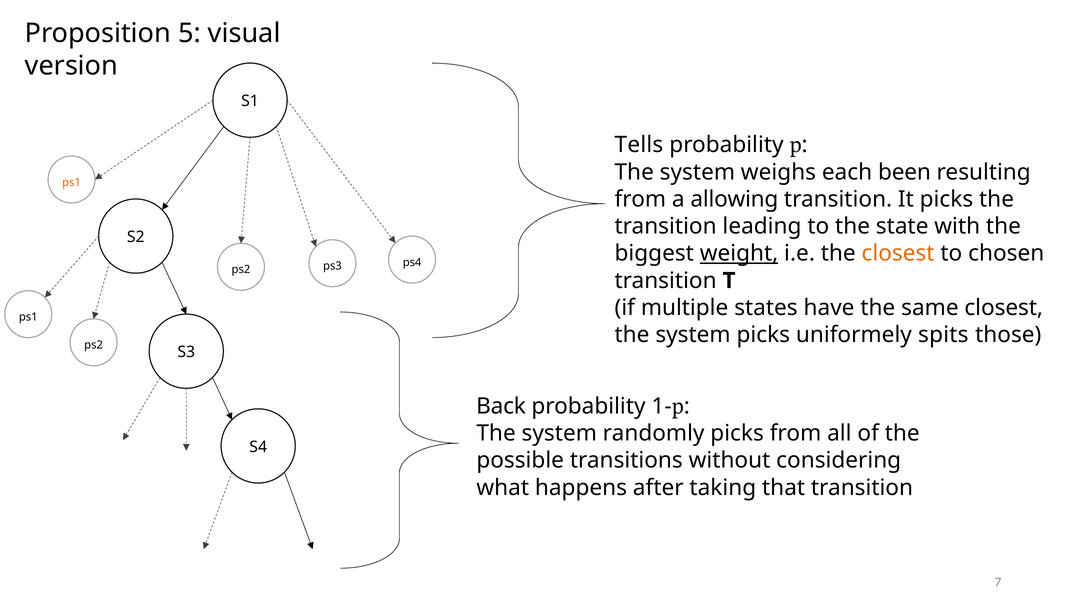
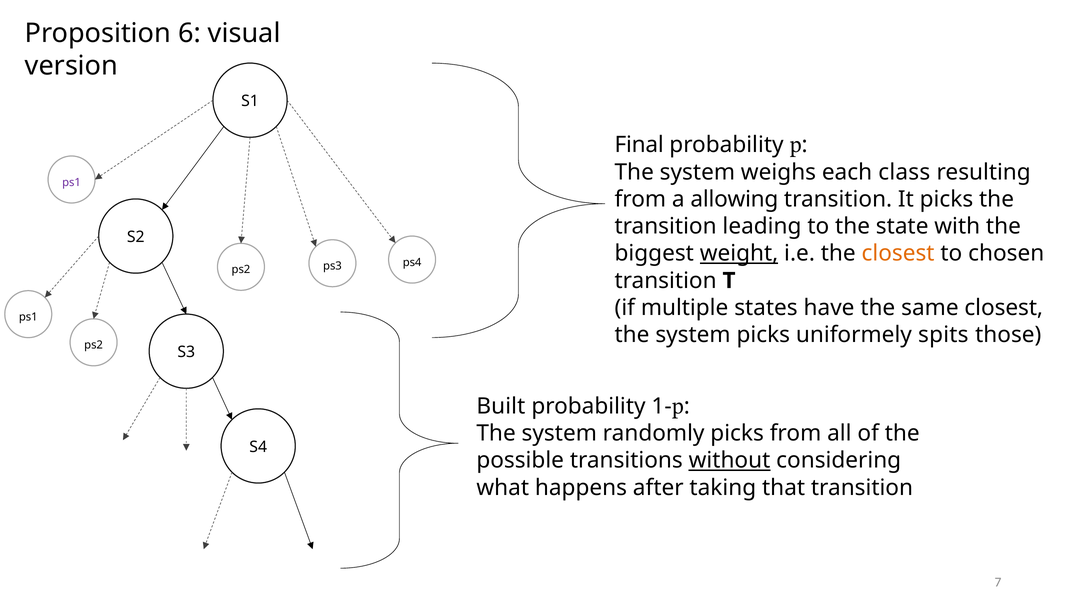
5: 5 -> 6 (190, 33)
Tells: Tells -> Final (639, 145)
been: been -> class (904, 172)
ps1 colour: orange -> purple (72, 182)
Back: Back -> Built (501, 406)
without underline: none -> present (730, 460)
